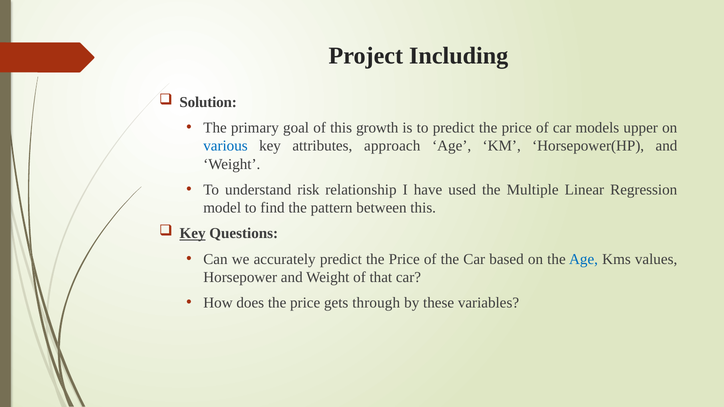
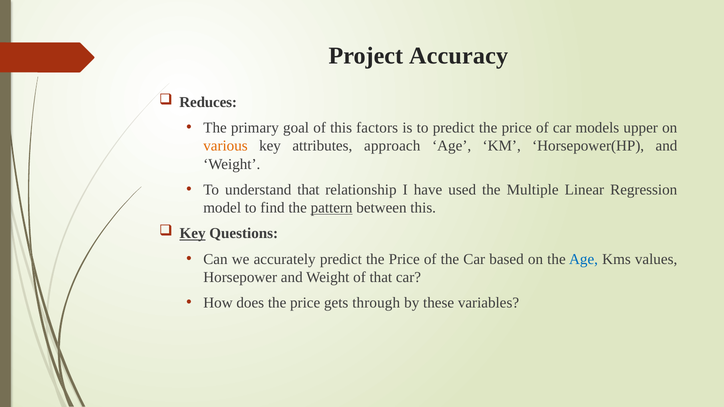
Including: Including -> Accuracy (459, 56)
Solution: Solution -> Reduces (208, 102)
growth: growth -> factors (377, 128)
various colour: blue -> orange (225, 146)
understand risk: risk -> that (308, 190)
pattern underline: none -> present (332, 208)
